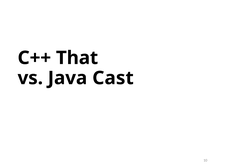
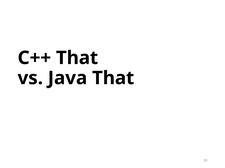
Java Cast: Cast -> That (113, 78)
